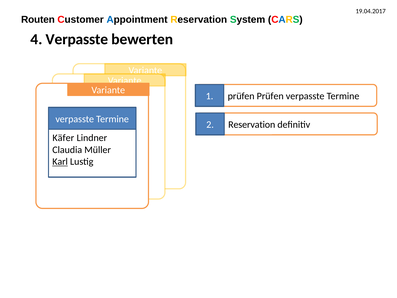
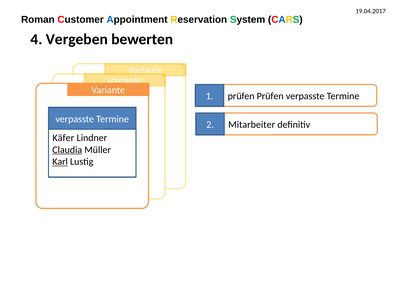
Routen: Routen -> Roman (38, 19)
4 Verpasste: Verpasste -> Vergeben (77, 39)
Reservation: Reservation -> Mitarbeiter (252, 124)
Claudia underline: none -> present (67, 150)
